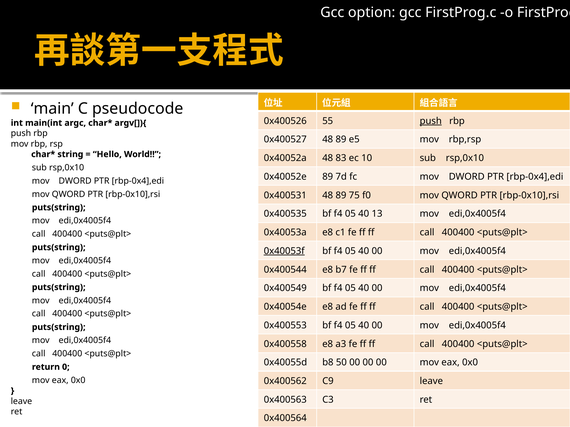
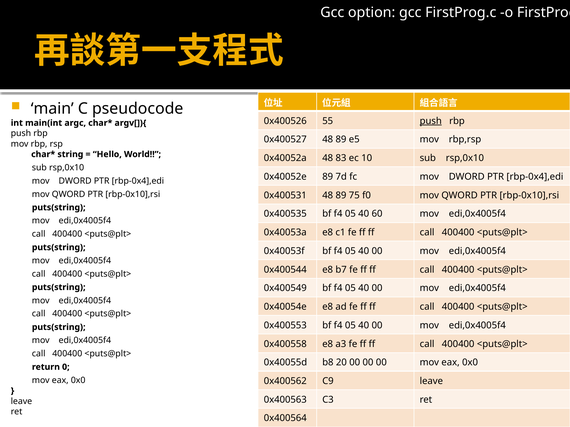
13: 13 -> 60 (377, 214)
0x40053f underline: present -> none (284, 251)
50: 50 -> 20 (341, 363)
